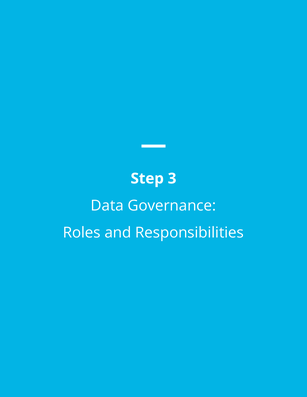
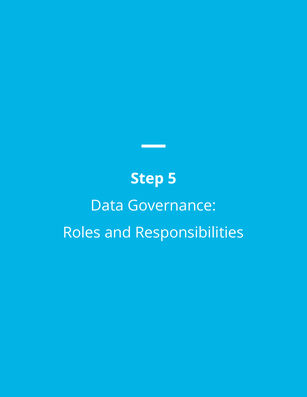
3: 3 -> 5 (172, 179)
